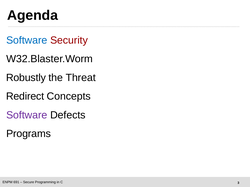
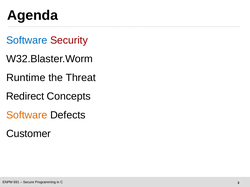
Robustly: Robustly -> Runtime (26, 78)
Software colour: purple -> orange (27, 115)
Programs: Programs -> Customer (29, 134)
